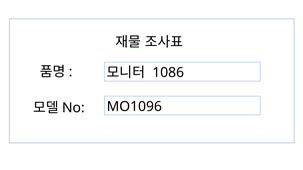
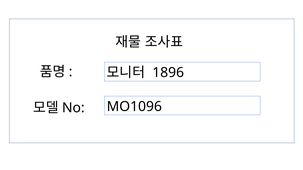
1086: 1086 -> 1896 (168, 73)
